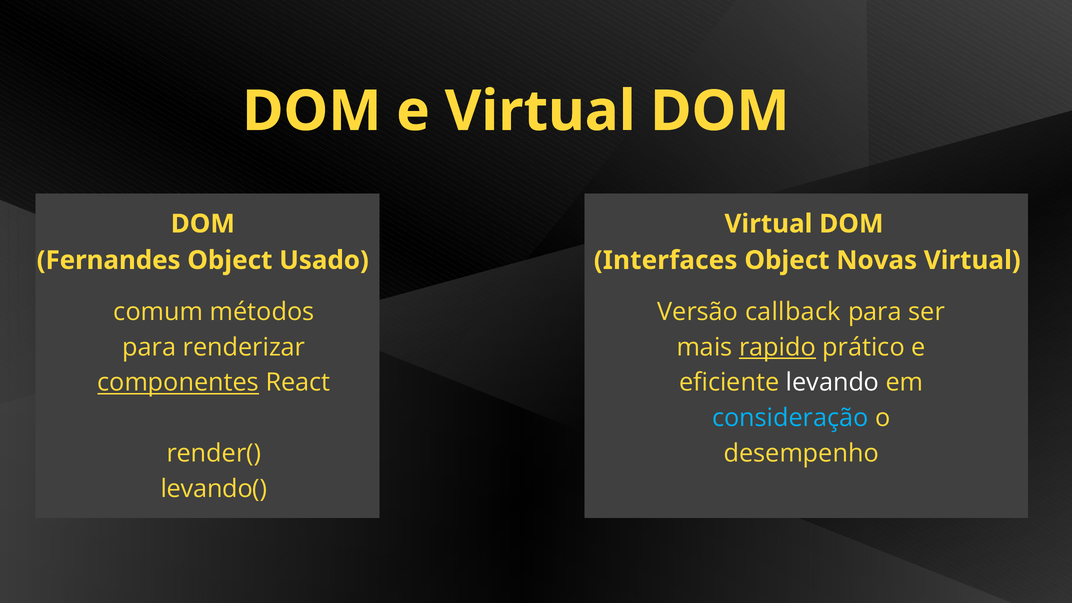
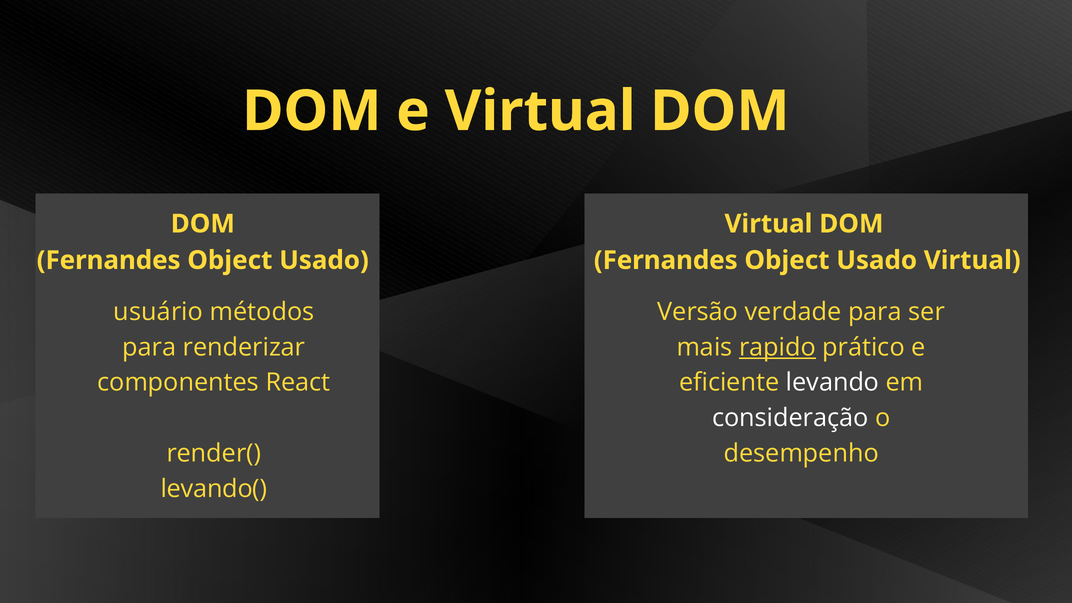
Interfaces: Interfaces -> Fernandes (666, 260)
Novas: Novas -> Usado (877, 260)
comum: comum -> usuário (158, 312)
callback: callback -> verdade (793, 312)
componentes underline: present -> none (178, 383)
consideração colour: light blue -> white (790, 418)
